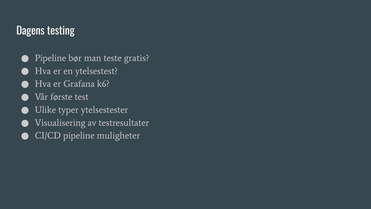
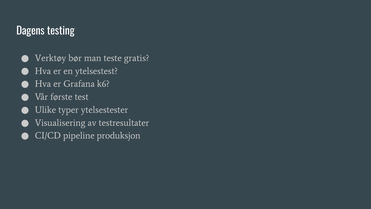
Pipeline: Pipeline -> Verktøy (51, 58)
muligheter: muligheter -> produksjon (119, 135)
